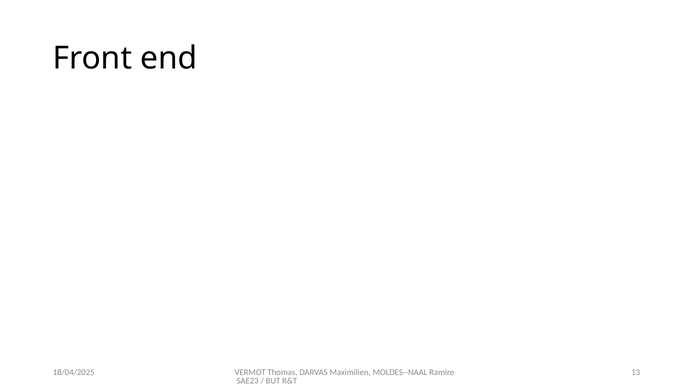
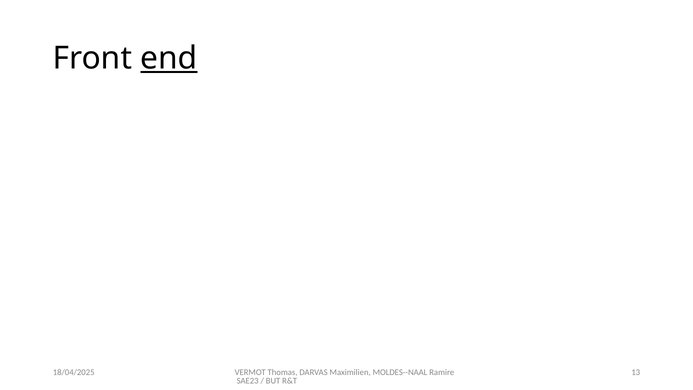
end underline: none -> present (169, 58)
